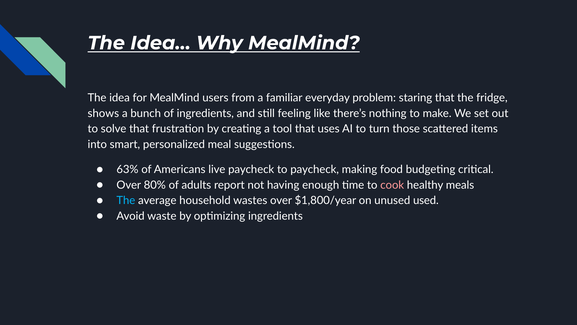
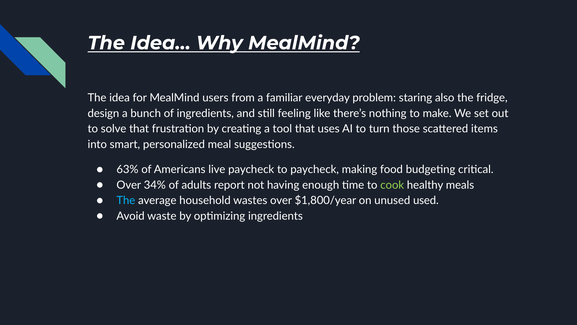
staring that: that -> also (445, 98)
shows: shows -> design (103, 113)
80%: 80% -> 34% (155, 185)
cook colour: pink -> light green (392, 185)
